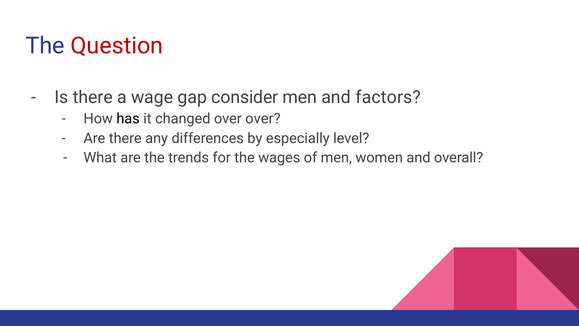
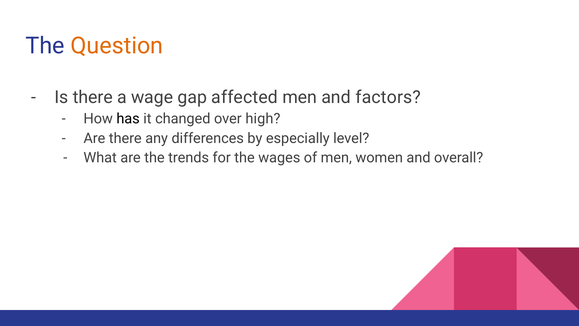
Question colour: red -> orange (117, 46)
consider: consider -> affected (245, 97)
over over: over -> high (263, 119)
